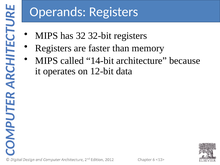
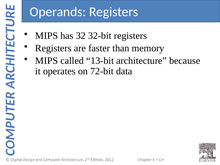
14-bit: 14-bit -> 13-bit (100, 61)
12-bit: 12-bit -> 72-bit (102, 71)
